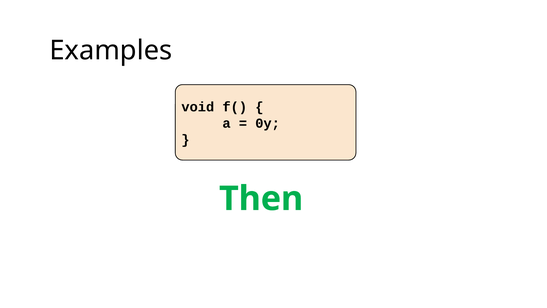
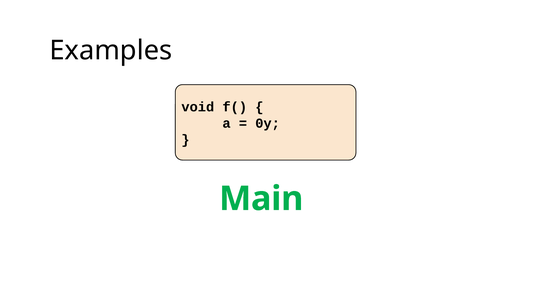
Then: Then -> Main (261, 199)
